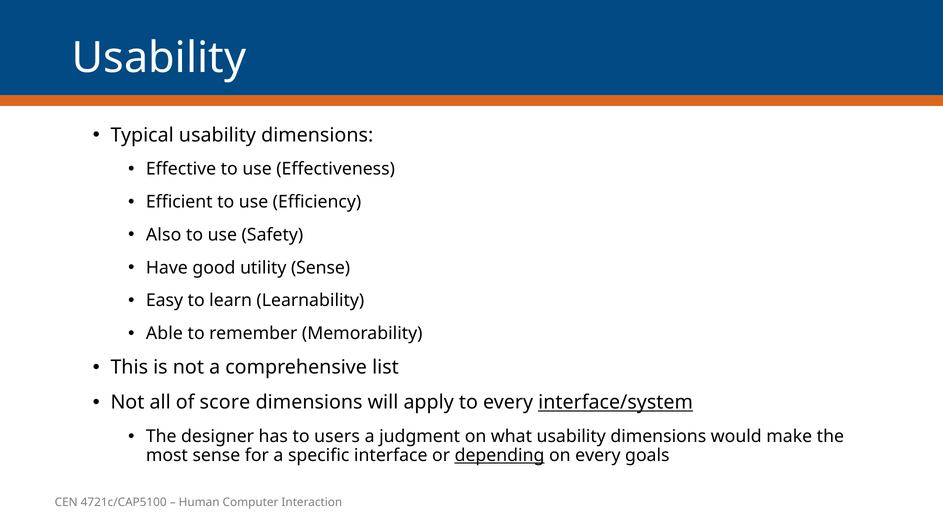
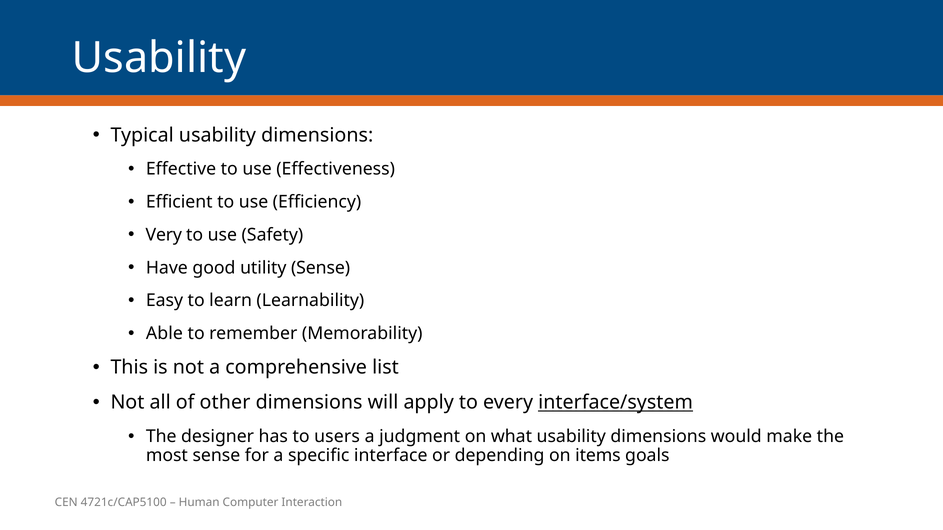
Also: Also -> Very (164, 235)
score: score -> other (225, 403)
depending underline: present -> none (500, 456)
on every: every -> items (598, 456)
